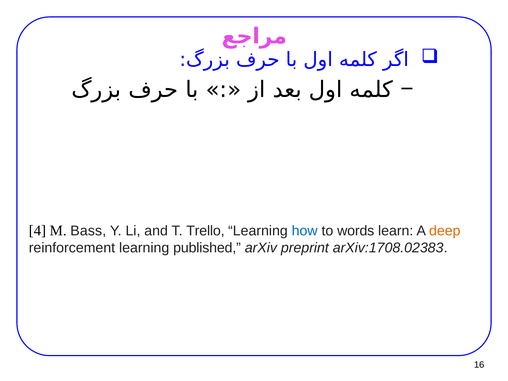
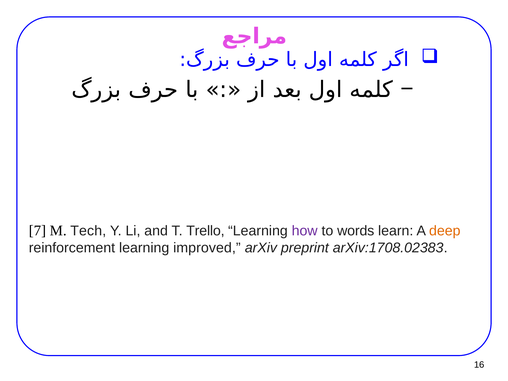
4: 4 -> 7 (37, 231)
Bass: Bass -> Tech (88, 231)
how colour: blue -> purple (305, 231)
published: published -> improved (207, 248)
